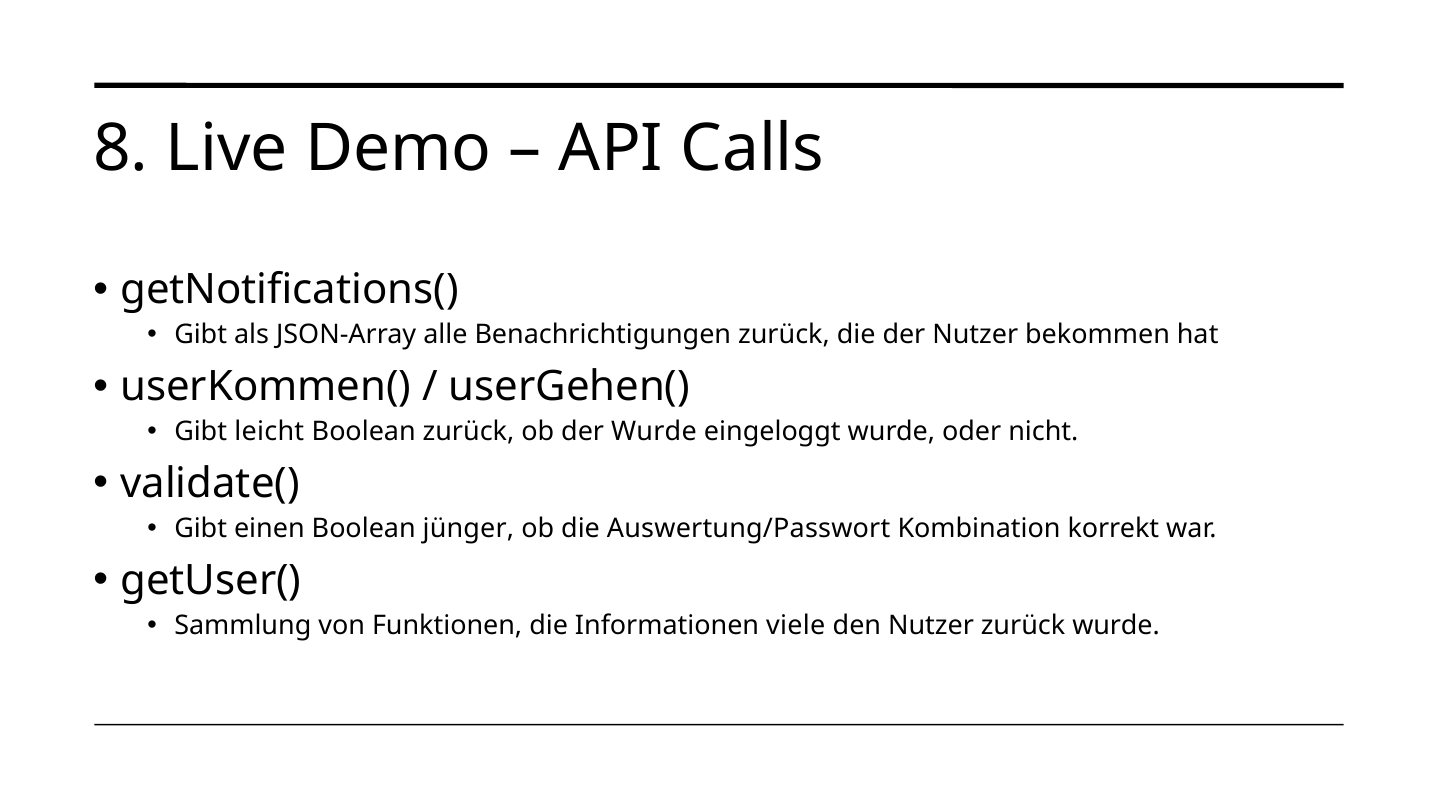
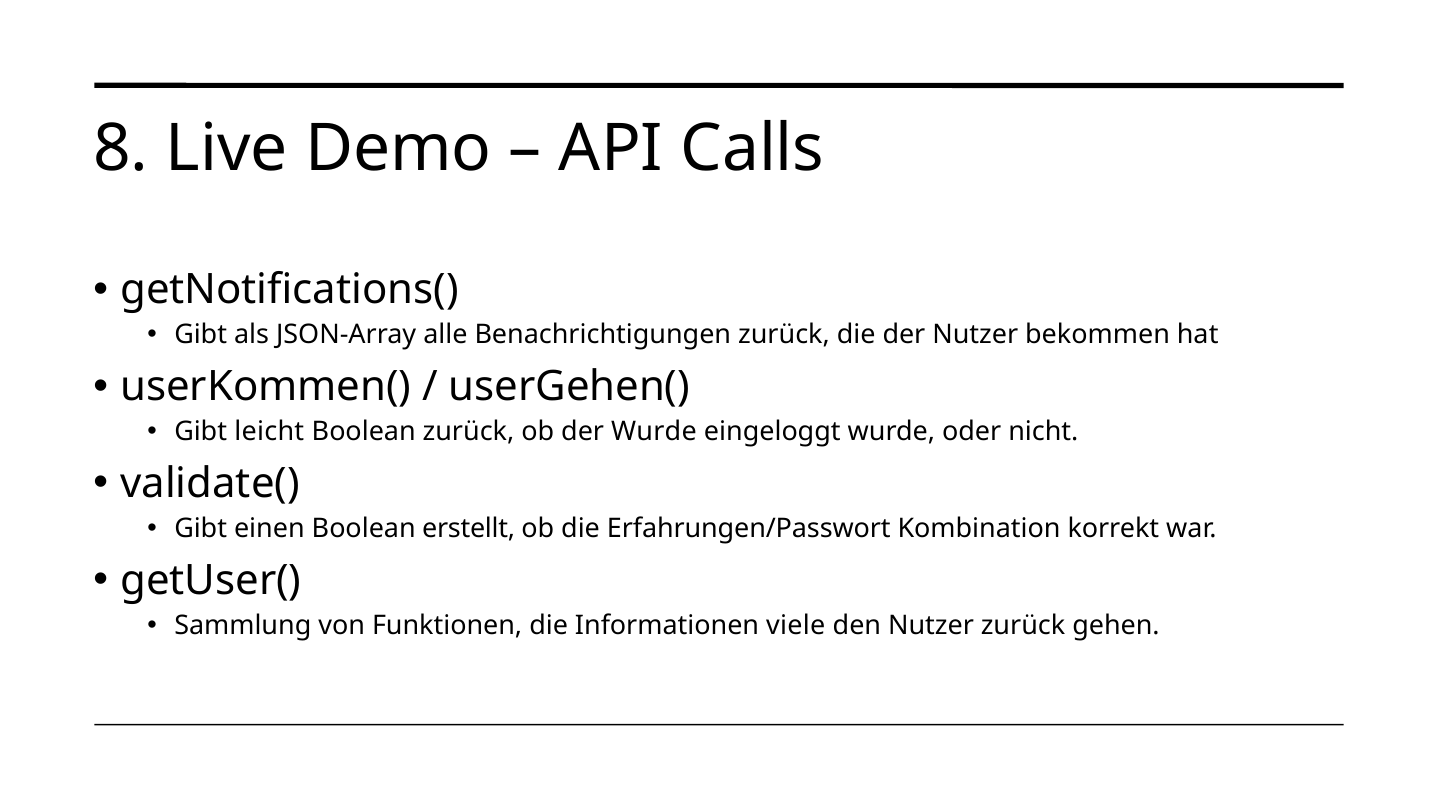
jünger: jünger -> erstellt (469, 528)
Auswertung/Passwort: Auswertung/Passwort -> Erfahrungen/Passwort (749, 528)
zurück wurde: wurde -> gehen (1116, 625)
